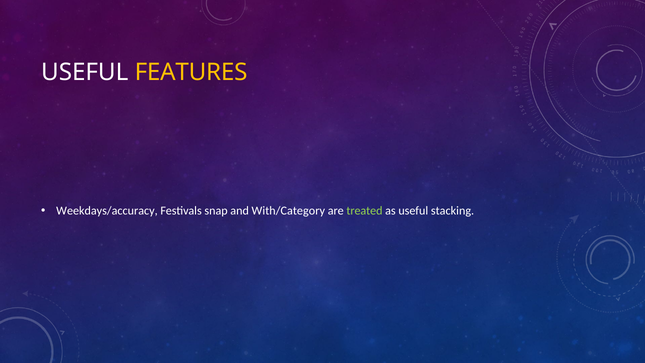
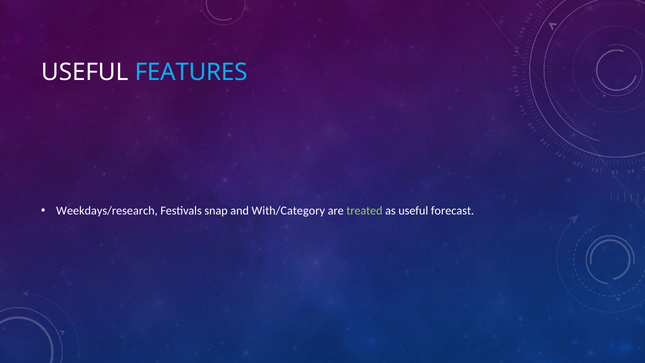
FEATURES colour: yellow -> light blue (191, 72)
Weekdays/accuracy: Weekdays/accuracy -> Weekdays/research (107, 211)
stacking: stacking -> forecast (453, 211)
